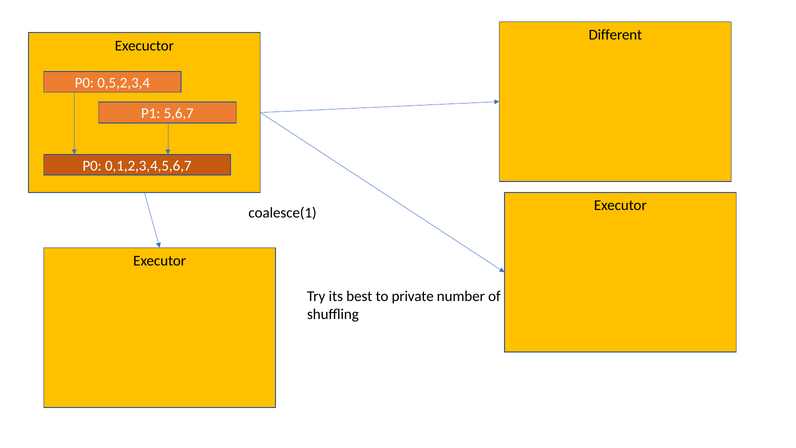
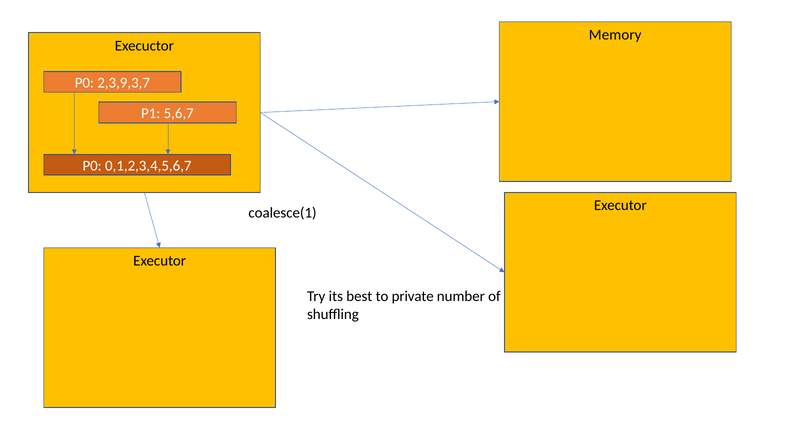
Different: Different -> Memory (615, 35)
0,5,2,3,4: 0,5,2,3,4 -> 2,3,9,3,7 (124, 83)
